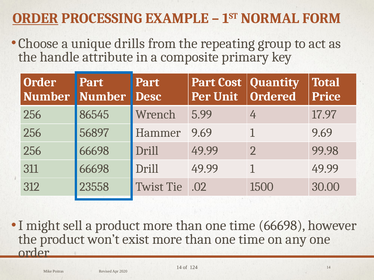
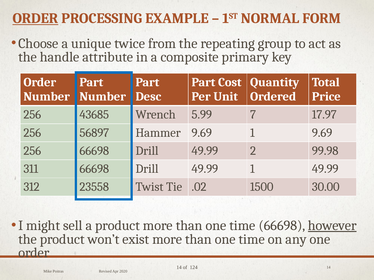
drills: drills -> twice (130, 43)
86545: 86545 -> 43685 (94, 115)
4: 4 -> 7 (253, 115)
however underline: none -> present (332, 226)
